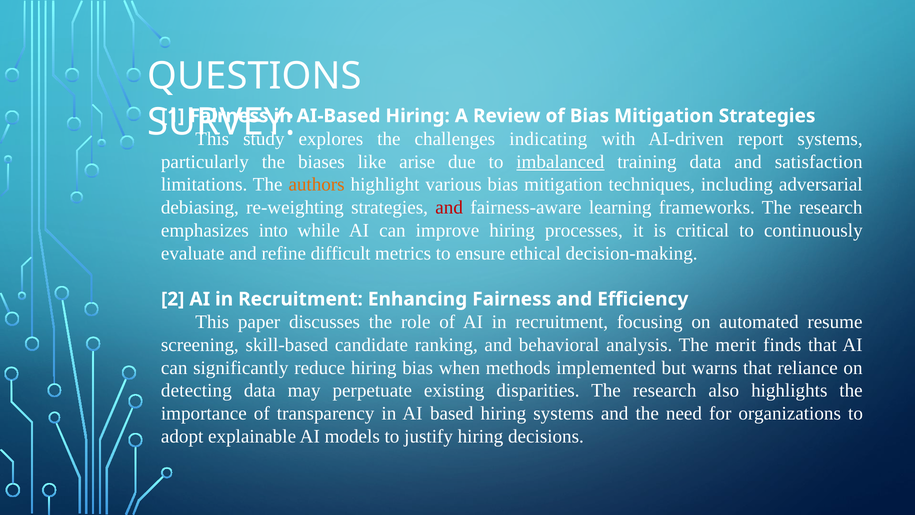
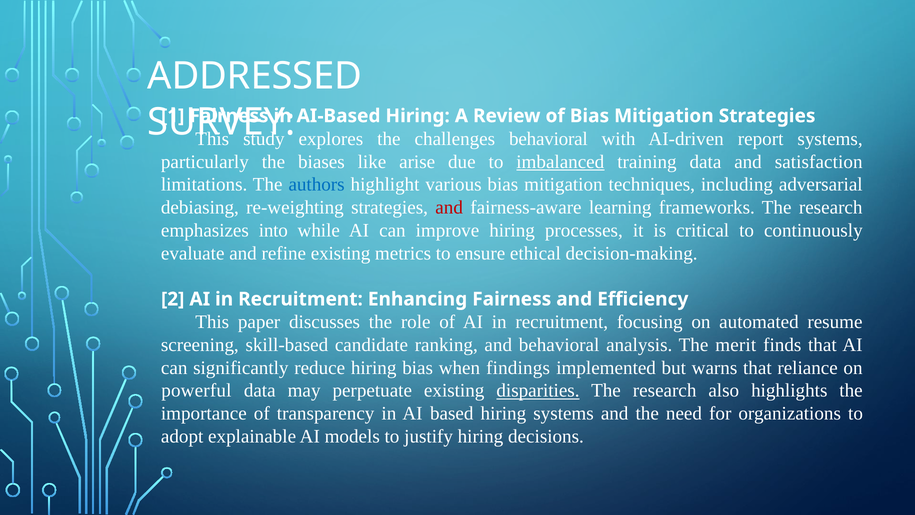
QUESTIONS: QUESTIONS -> ADDRESSED (255, 76)
challenges indicating: indicating -> behavioral (548, 139)
authors colour: orange -> blue (317, 185)
refine difficult: difficult -> existing (341, 253)
methods: methods -> findings (518, 368)
detecting: detecting -> powerful (196, 390)
disparities underline: none -> present (538, 390)
